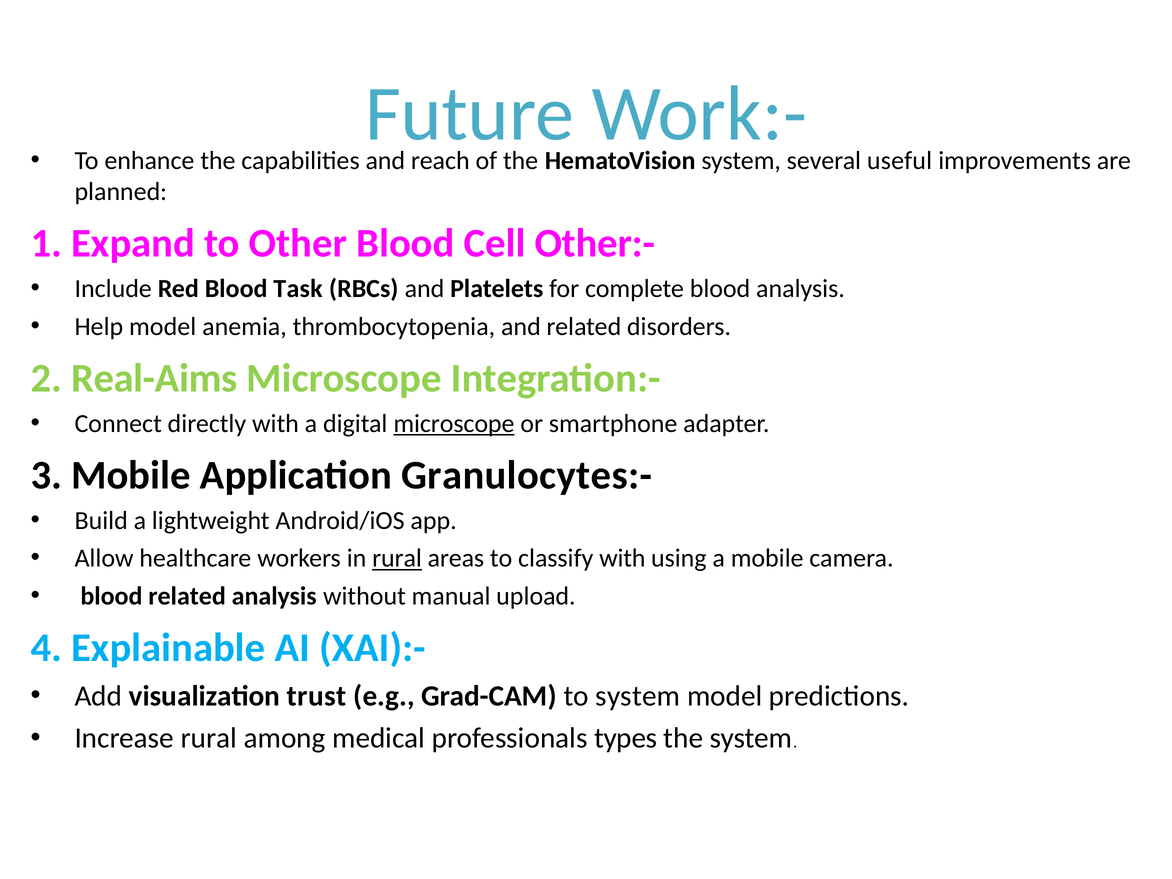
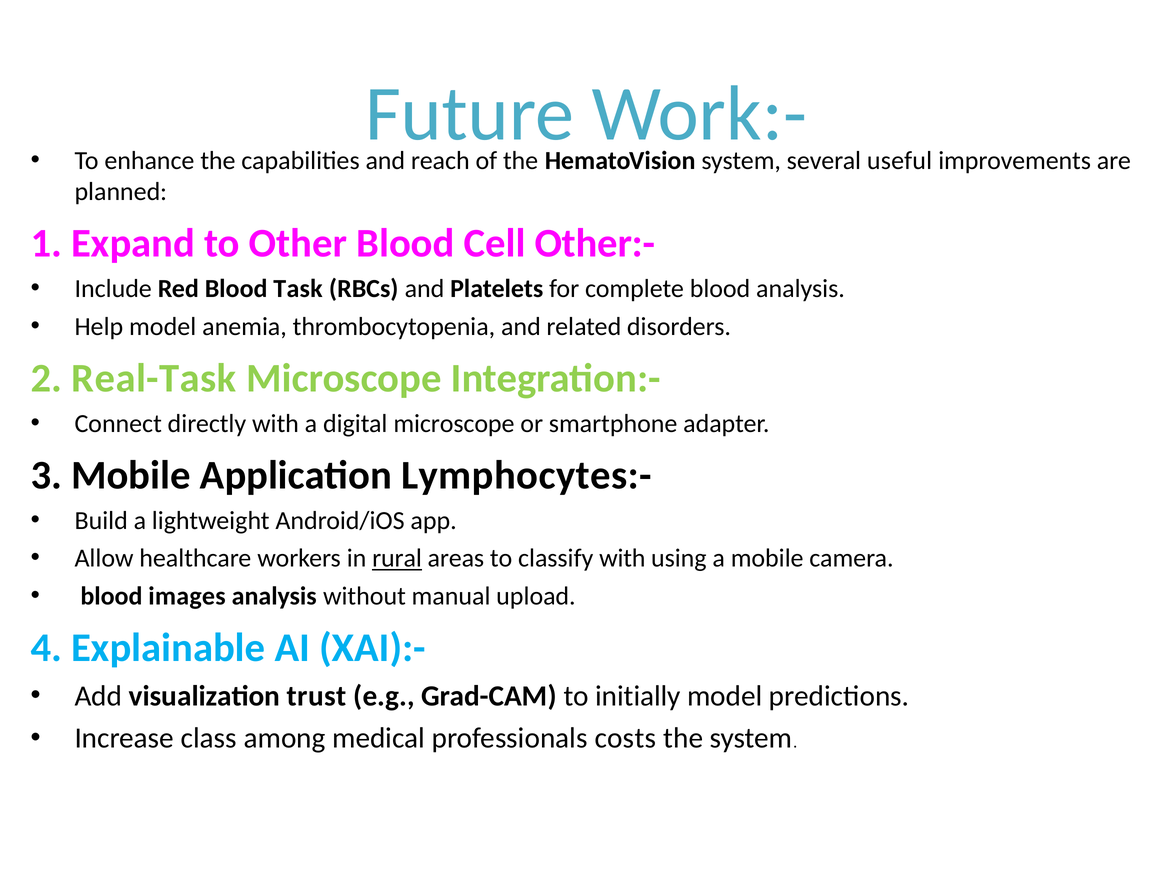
Real-Aims: Real-Aims -> Real-Task (154, 378)
microscope underline: present -> none (454, 424)
Granulocytes:-: Granulocytes:- -> Lymphocytes:- (527, 475)
blood related: related -> images (187, 596)
to system: system -> initially (638, 696)
Increase rural: rural -> class (209, 738)
types: types -> costs (625, 738)
